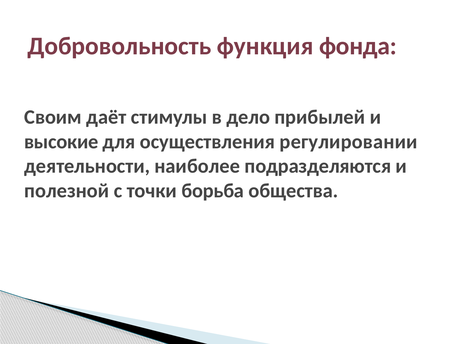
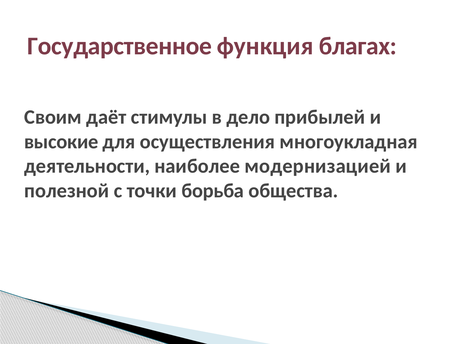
Добровольность: Добровольность -> Государственное (119, 46)
фонда: фонда -> благах (358, 46)
регулировании: регулировании -> многоукладная (349, 141)
подразделяются: подразделяются -> модернизацией (318, 166)
